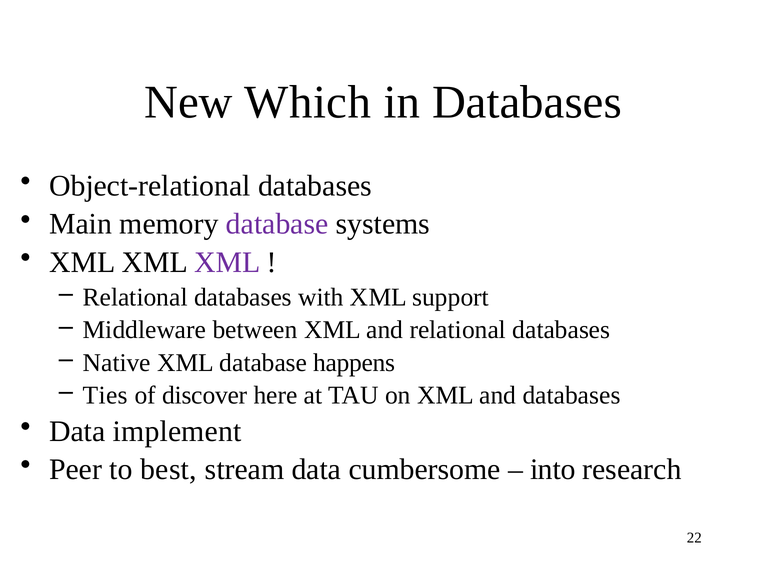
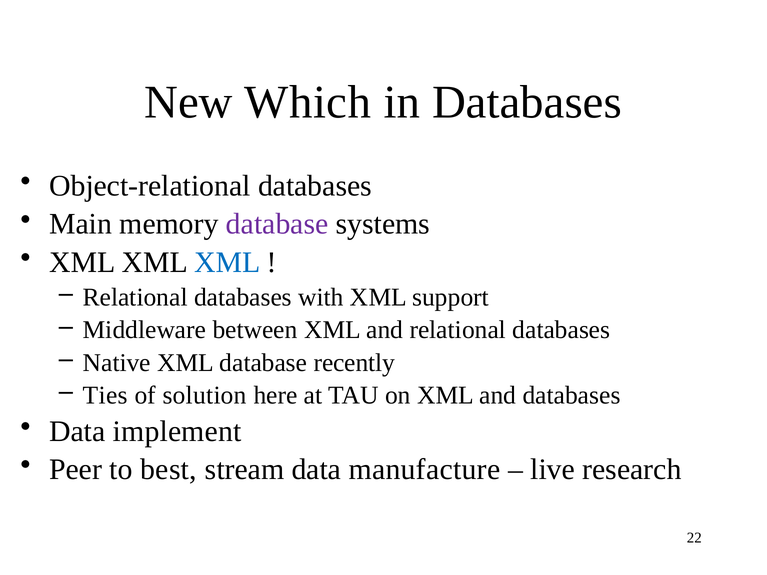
XML colour: purple -> blue (227, 262)
happens: happens -> recently (354, 363)
discover: discover -> solution (205, 396)
cumbersome: cumbersome -> manufacture (424, 470)
into: into -> live (553, 470)
